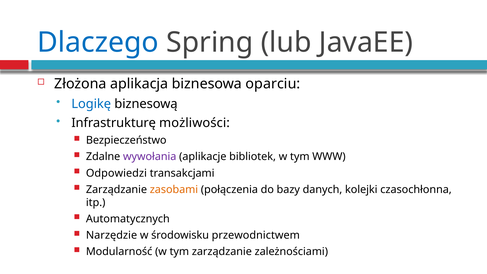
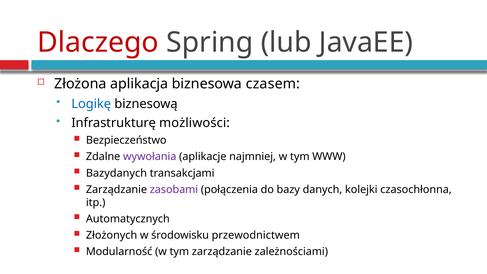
Dlaczego colour: blue -> red (98, 42)
oparciu: oparciu -> czasem (273, 84)
bibliotek: bibliotek -> najmniej (253, 157)
Odpowiedzi: Odpowiedzi -> Bazydanych (116, 173)
zasobami colour: orange -> purple (174, 189)
Narzędzie: Narzędzie -> Złożonych (112, 235)
